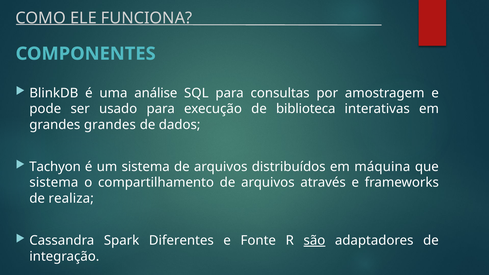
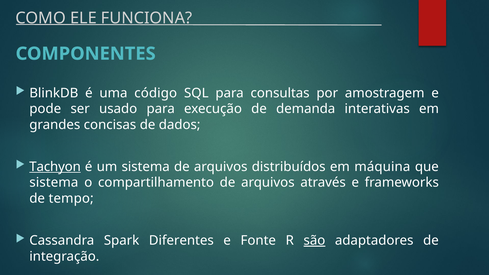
análise: análise -> código (156, 93)
biblioteca: biblioteca -> demanda (306, 109)
grandes grandes: grandes -> concisas (110, 125)
Tachyon underline: none -> present (55, 167)
realiza: realiza -> tempo (71, 199)
